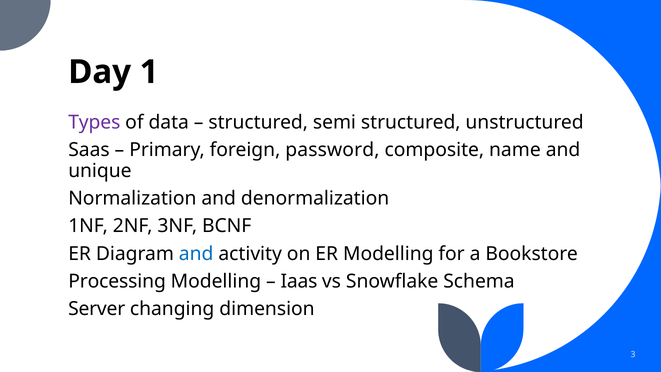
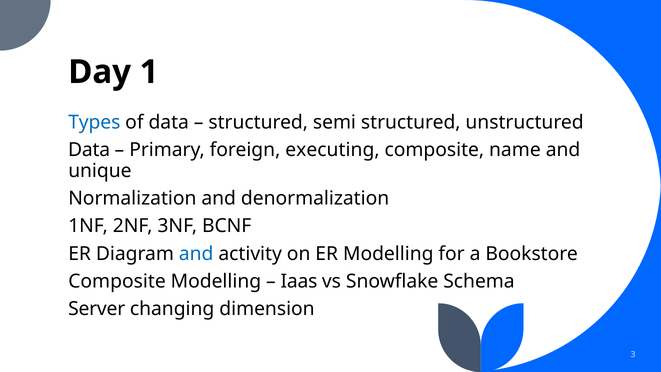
Types colour: purple -> blue (94, 122)
Saas: Saas -> Data (89, 150)
password: password -> executing (332, 150)
Processing: Processing -> Composite (117, 281)
